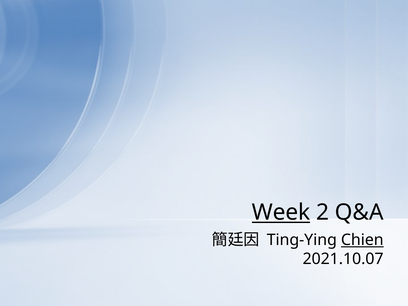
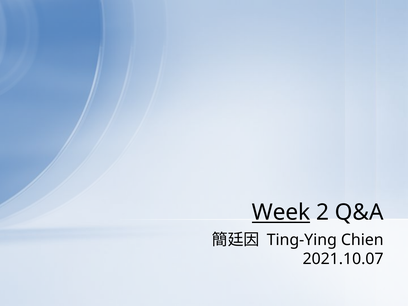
Chien underline: present -> none (362, 240)
